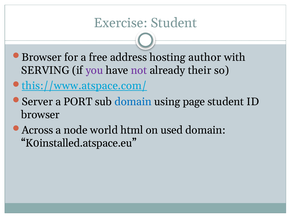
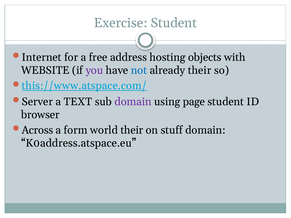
Browser: Browser -> Internet (42, 57)
author: author -> objects (205, 57)
SERVING: SERVING -> WEBSITE (45, 70)
not colour: purple -> blue (139, 70)
PORT: PORT -> TEXT (78, 102)
domain colour: blue -> purple (133, 102)
node: node -> form (76, 130)
world html: html -> their (132, 130)
used: used -> stuff (172, 130)
K0installed.atspace.eu: K0installed.atspace.eu -> K0address.atspace.eu (79, 143)
